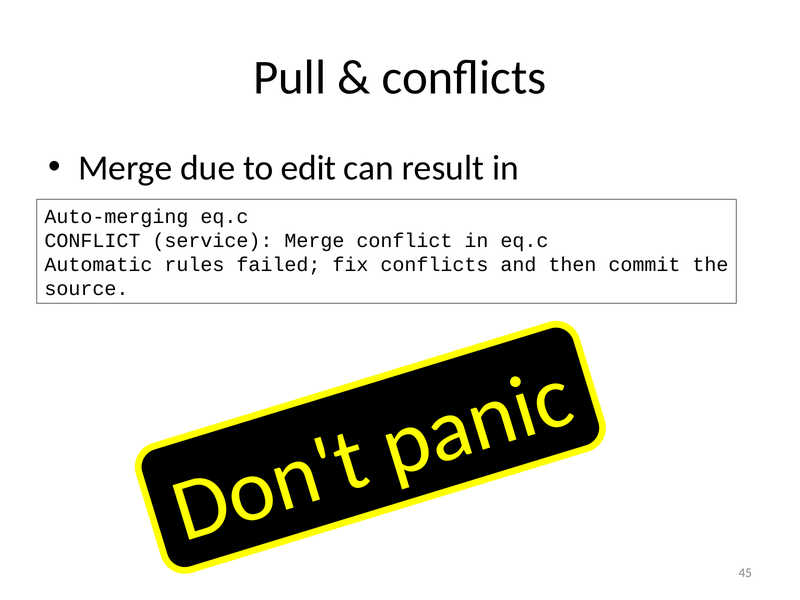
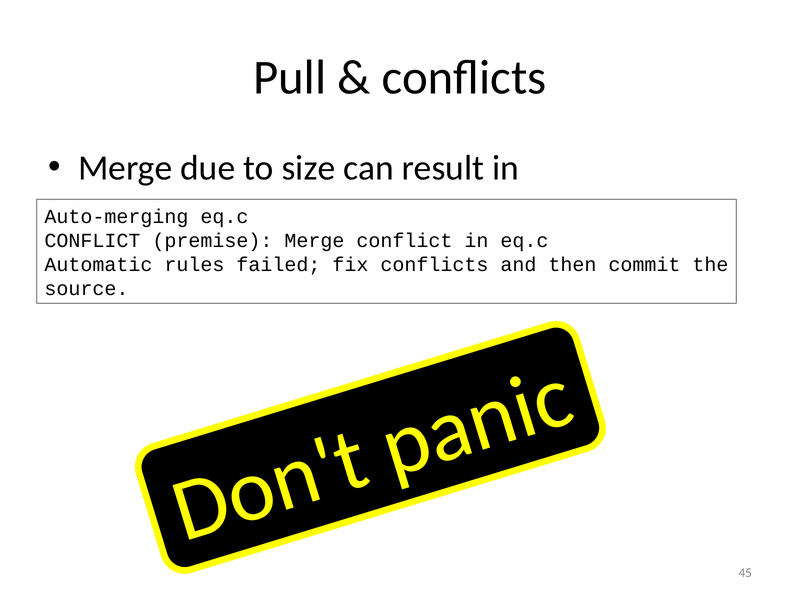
edit: edit -> size (308, 168)
service: service -> premise (212, 241)
